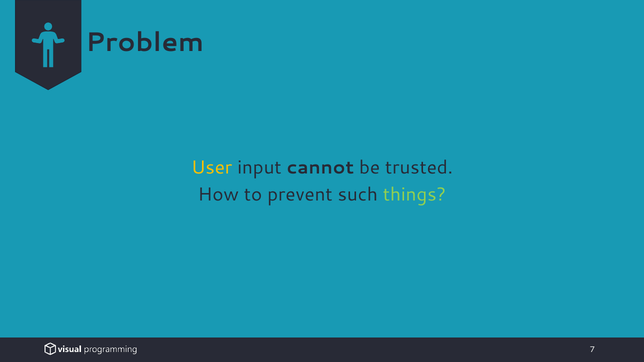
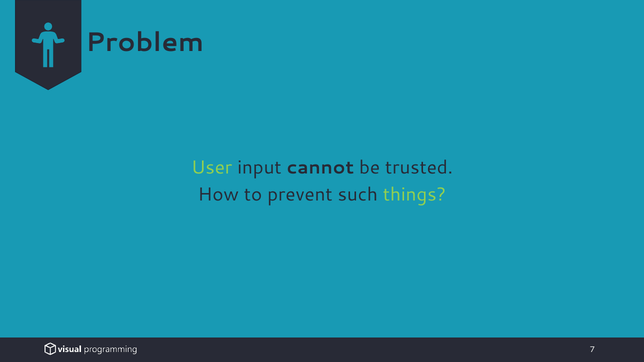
User colour: yellow -> light green (212, 168)
